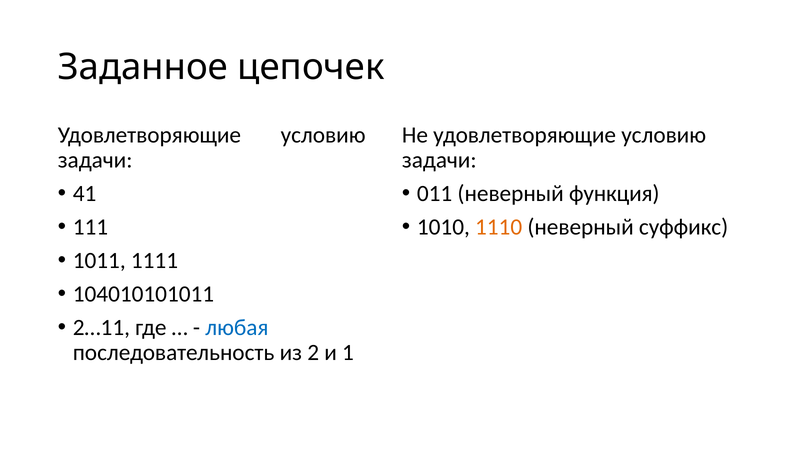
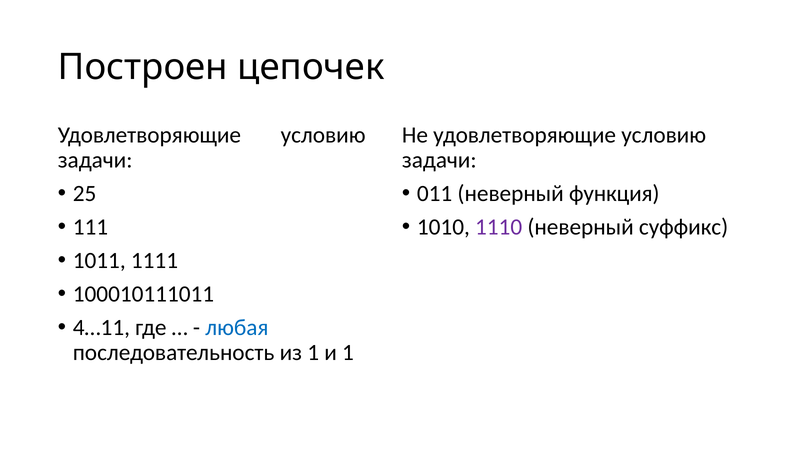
Заданное: Заданное -> Построен (143, 67)
41: 41 -> 25 (85, 194)
1110 colour: orange -> purple (499, 227)
104010101011: 104010101011 -> 100010111011 (143, 294)
2…11: 2…11 -> 4…11 (101, 327)
из 2: 2 -> 1 (313, 352)
